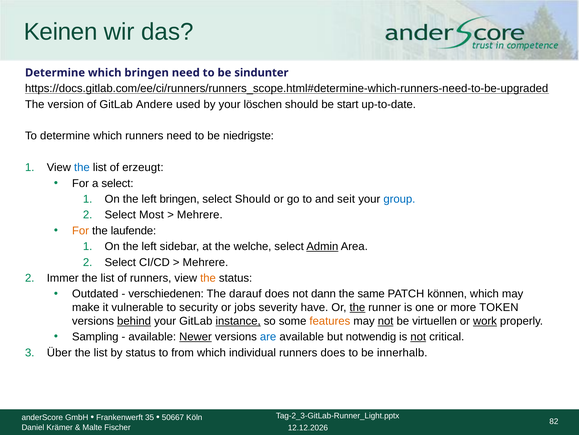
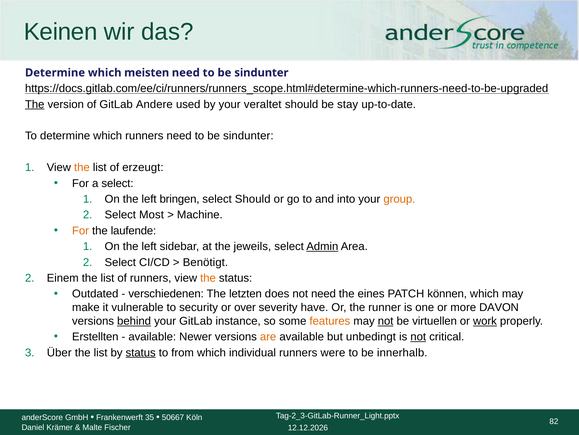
which bringen: bringen -> meisten (147, 73)
The underline: none -> present (35, 104)
löschen: löschen -> veraltet (263, 104)
start: start -> stay (348, 104)
niedrigste: niedrigste -> sindunter (248, 136)
the colour: blue -> orange (82, 167)
seit: seit -> into (346, 199)
group colour: blue -> orange (399, 199)
Mehrere: Mehrere -> Machine (200, 215)
welche: welche -> jeweils (252, 246)
Mehrere: Mehrere -> Benötigt (205, 262)
Immer: Immer -> Einem (63, 278)
darauf: darauf -> letzten (245, 293)
not dann: dann -> need (323, 293)
same: same -> eines (371, 293)
jobs: jobs -> over (245, 307)
the underline: present -> none (357, 307)
TOKEN: TOKEN -> DAVON (499, 307)
instance underline: present -> none (238, 320)
Sampling: Sampling -> Erstellten (95, 336)
Newer underline: present -> none (195, 336)
are colour: blue -> orange (268, 336)
notwendig: notwendig -> unbedingt (371, 336)
status underline: none -> present (141, 352)
runners does: does -> were (333, 352)
